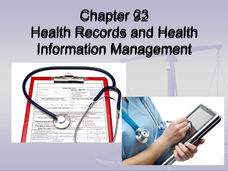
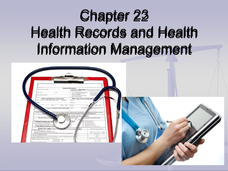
92: 92 -> 22 (141, 17)
